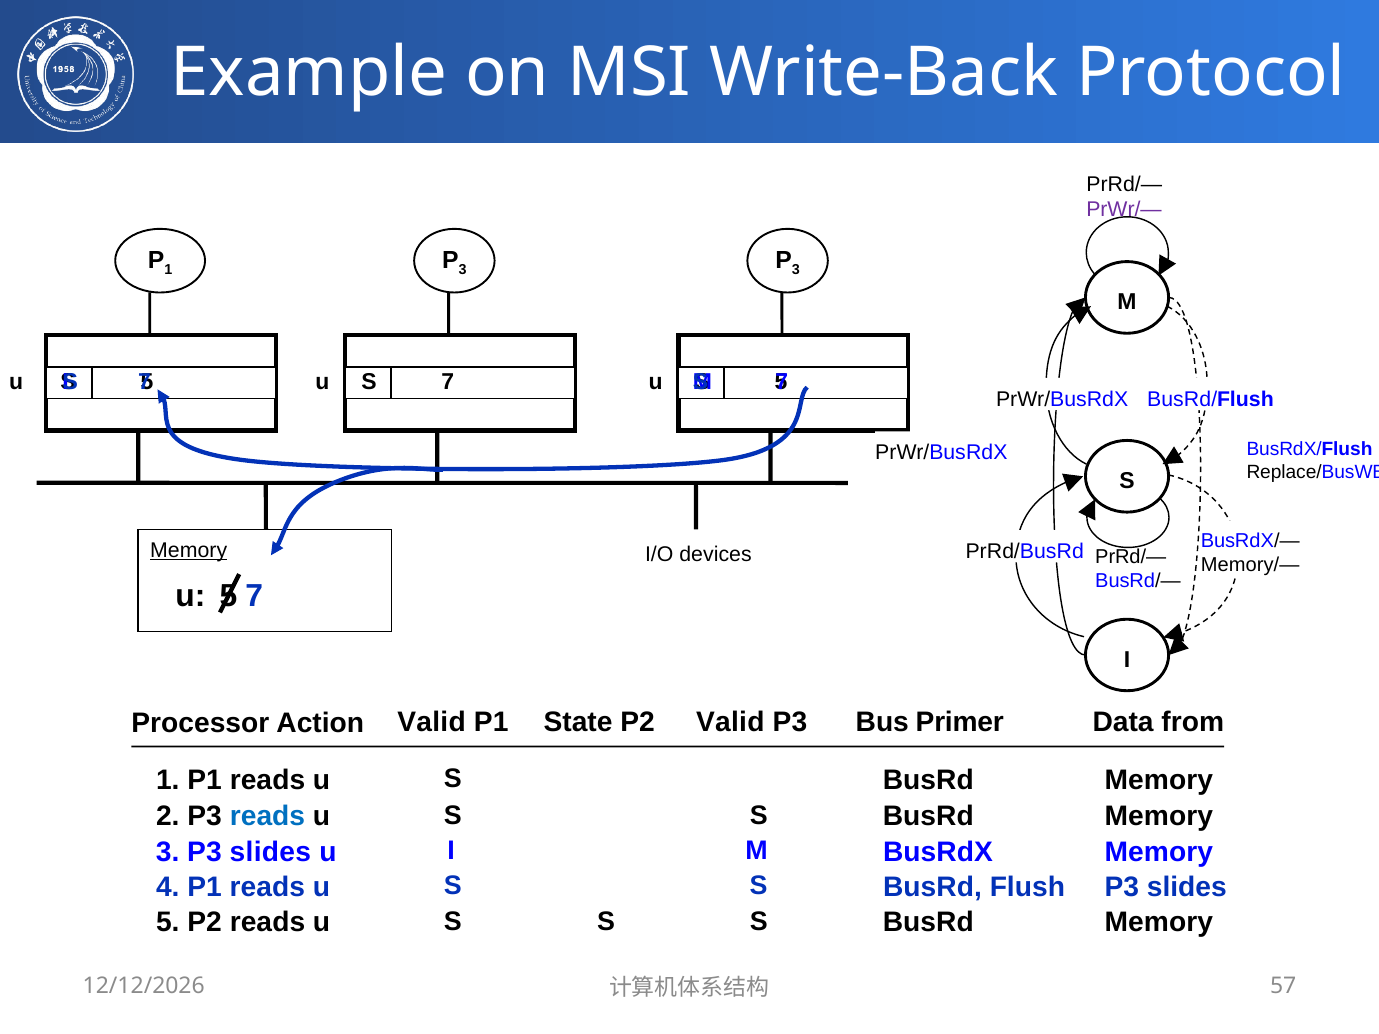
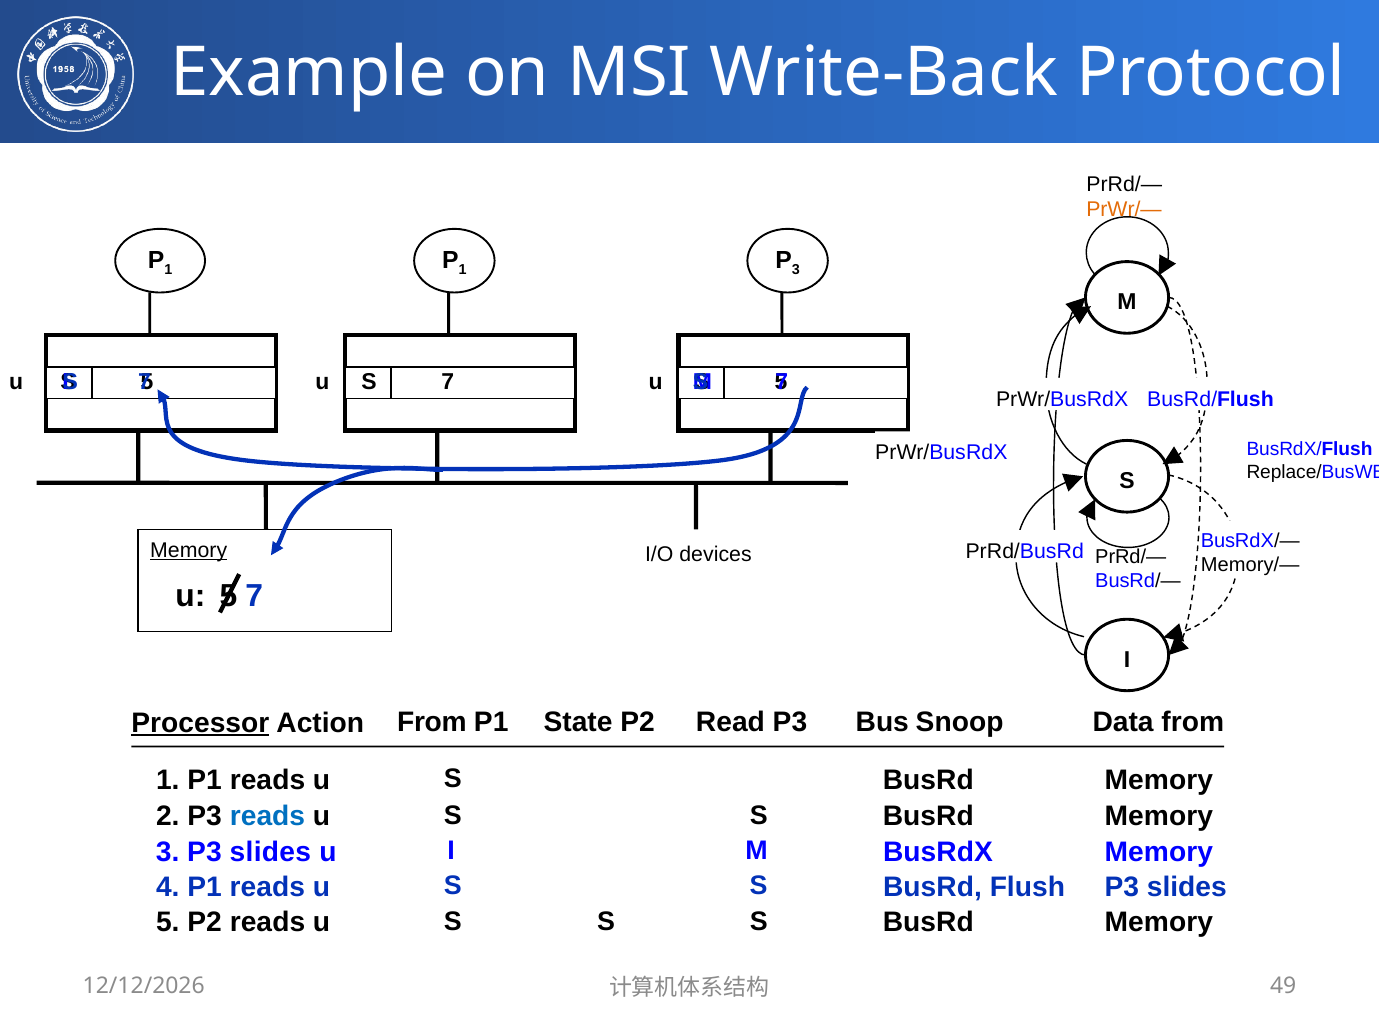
PrWr/— colour: purple -> orange (1124, 210)
3: 3 -> 1 (463, 270)
Processor underline: none -> present (200, 723)
Action Valid: Valid -> From (432, 722)
P2 Valid: Valid -> Read (730, 722)
Primer: Primer -> Snoop (960, 722)
57: 57 -> 49 (1283, 986)
